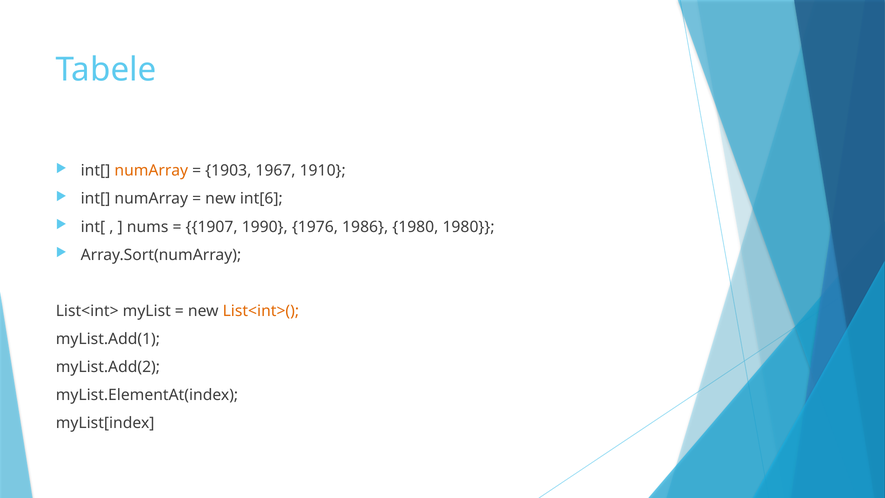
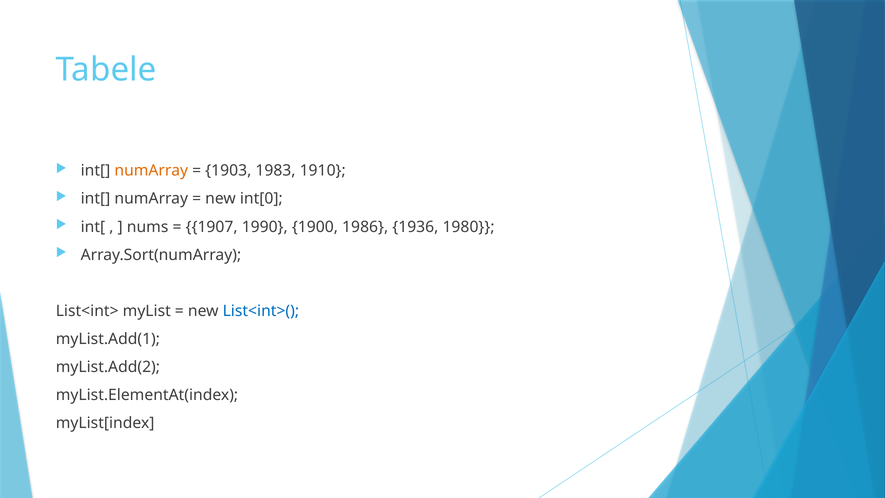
1967: 1967 -> 1983 (275, 171)
int[6: int[6 -> int[0 (261, 199)
1976: 1976 -> 1900 (315, 227)
1986 1980: 1980 -> 1936 (415, 227)
List<int>( colour: orange -> blue (261, 311)
